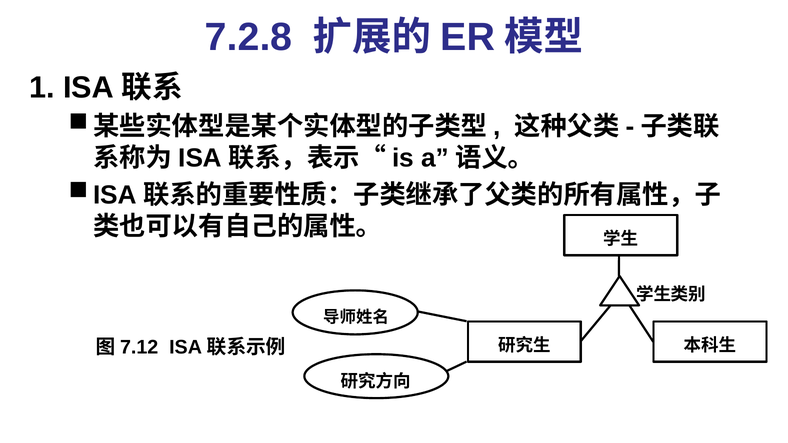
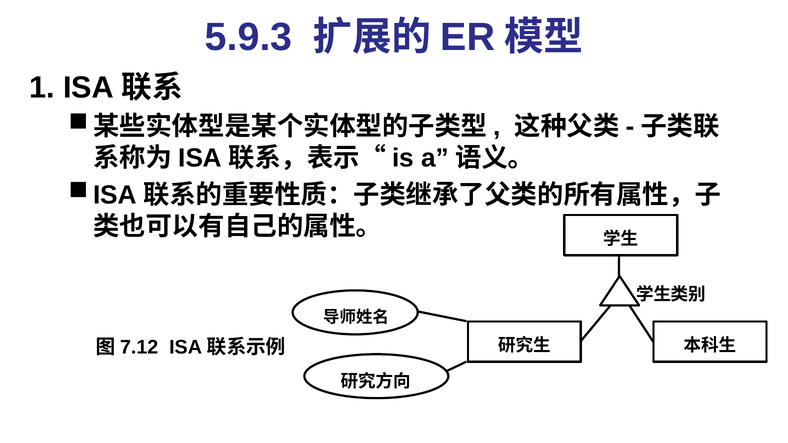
7.2.8: 7.2.8 -> 5.9.3 (249, 37)
